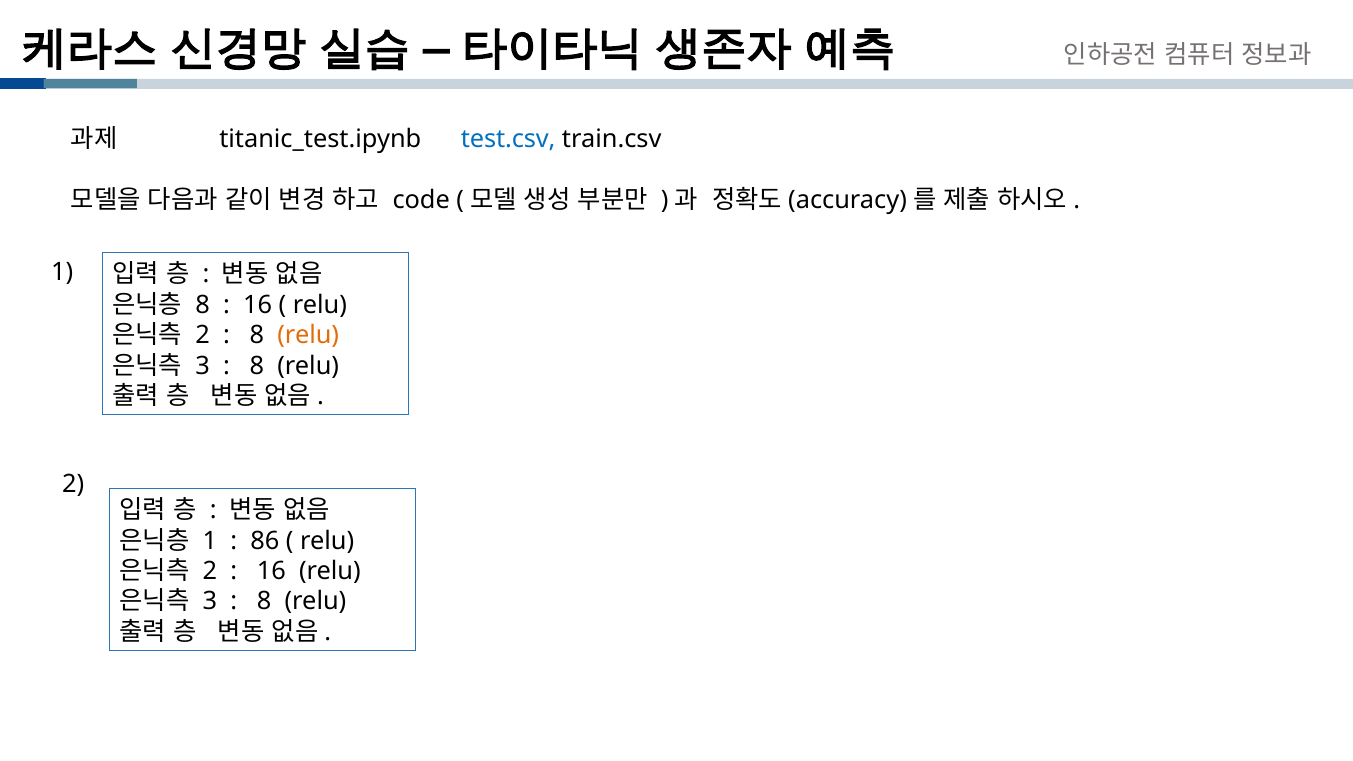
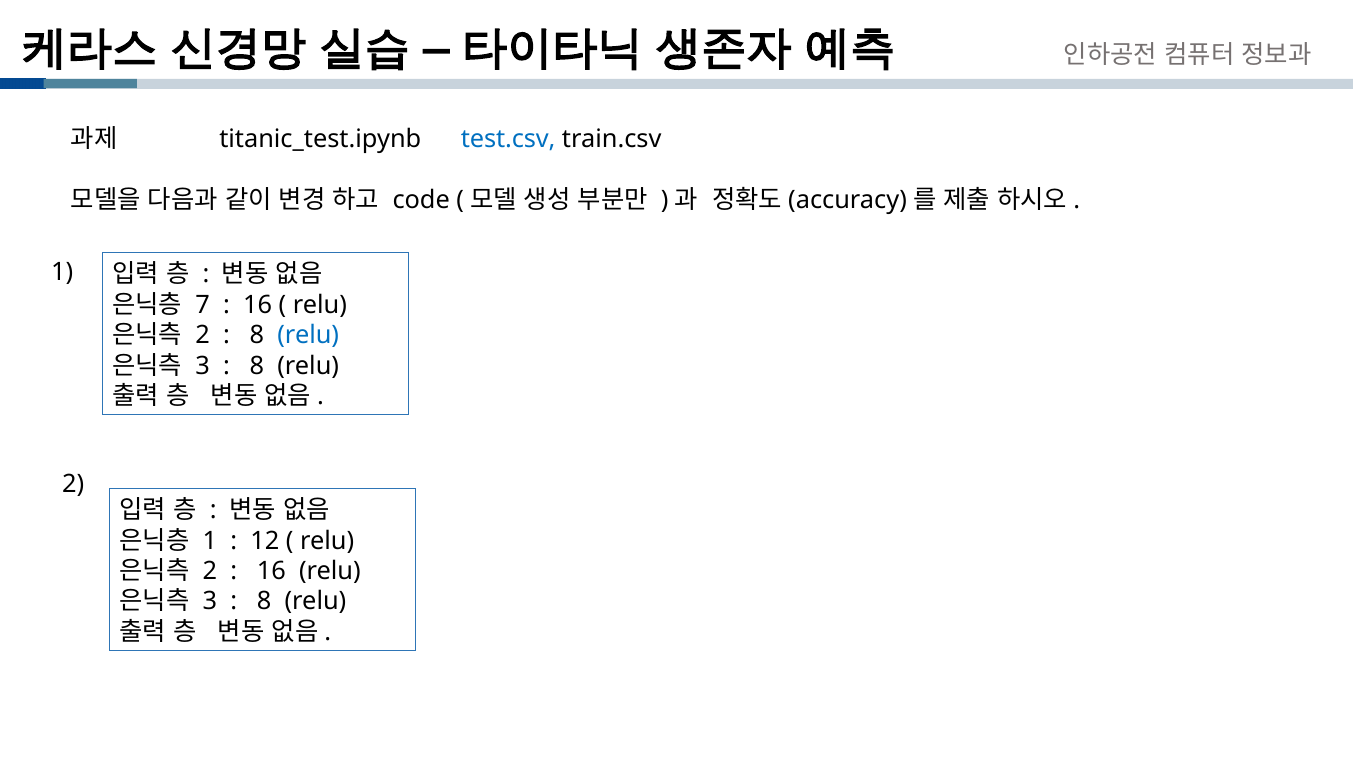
8: 8 -> 7 (203, 305)
relu colour: orange -> blue (308, 335)
86: 86 -> 12 (265, 541)
